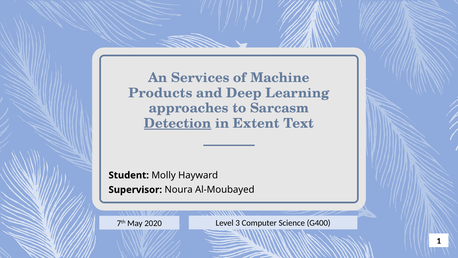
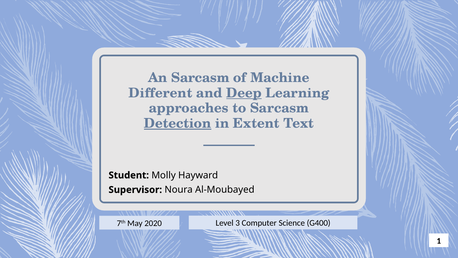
An Services: Services -> Sarcasm (200, 78)
Products: Products -> Different (160, 93)
Deep underline: none -> present (244, 93)
